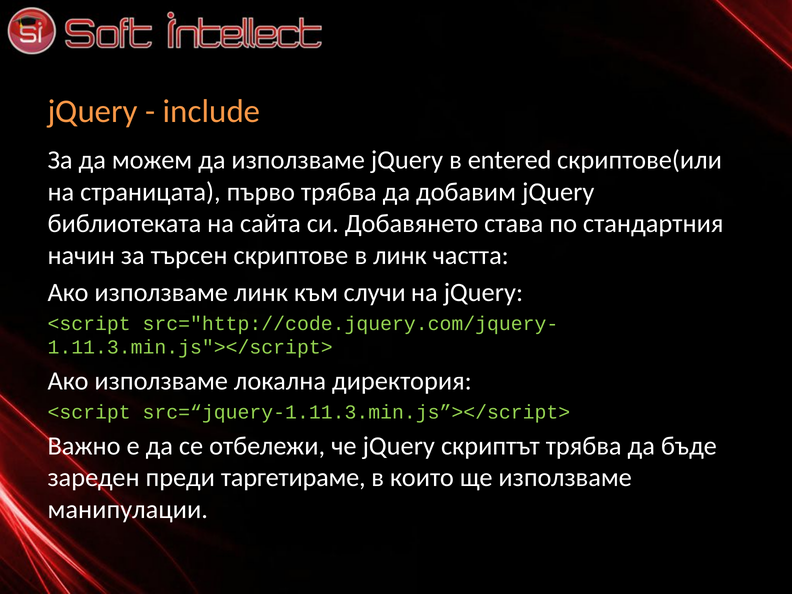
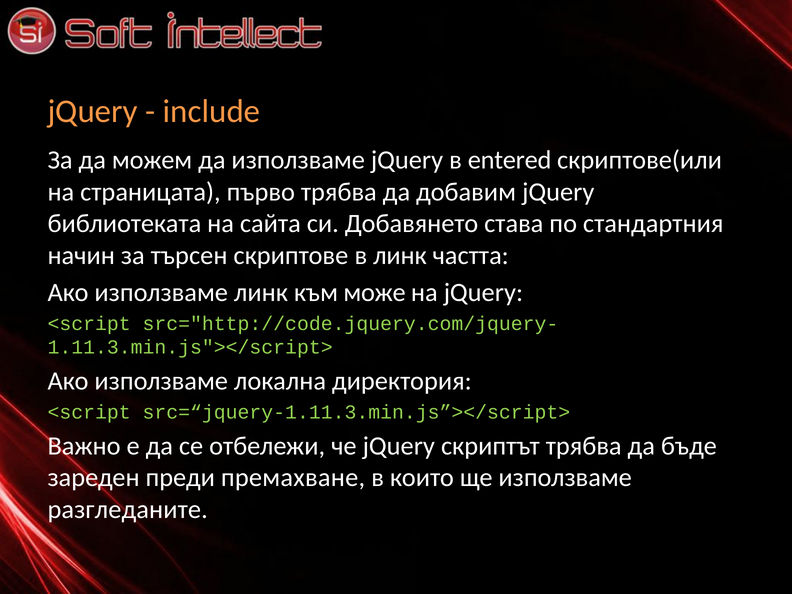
случи: случи -> може (375, 292)
таргетираме: таргетираме -> премахване (293, 478)
манипулации: манипулации -> разгледаните (128, 509)
